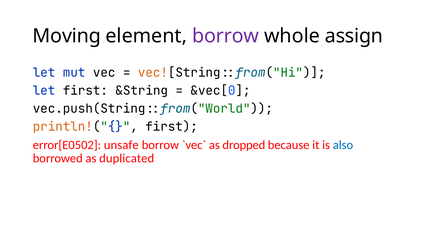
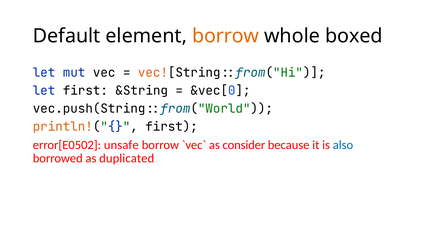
Moving: Moving -> Default (67, 36)
borrow colour: purple -> orange (226, 36)
assign: assign -> boxed (354, 36)
dropped: dropped -> consider (244, 145)
